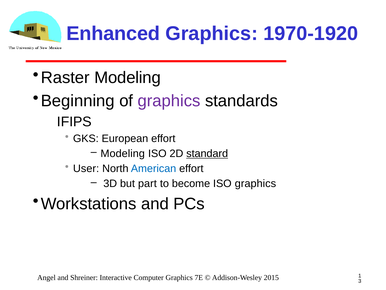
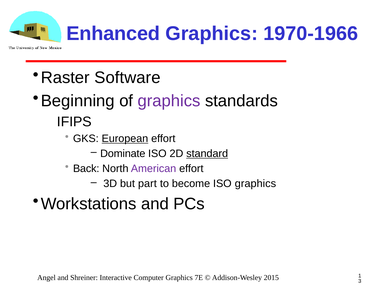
1970-1920: 1970-1920 -> 1970-1966 (311, 34)
Raster Modeling: Modeling -> Software (127, 77)
European underline: none -> present (125, 138)
Modeling: Modeling -> Dominate (123, 153)
User: User -> Back (86, 168)
American colour: blue -> purple (154, 168)
